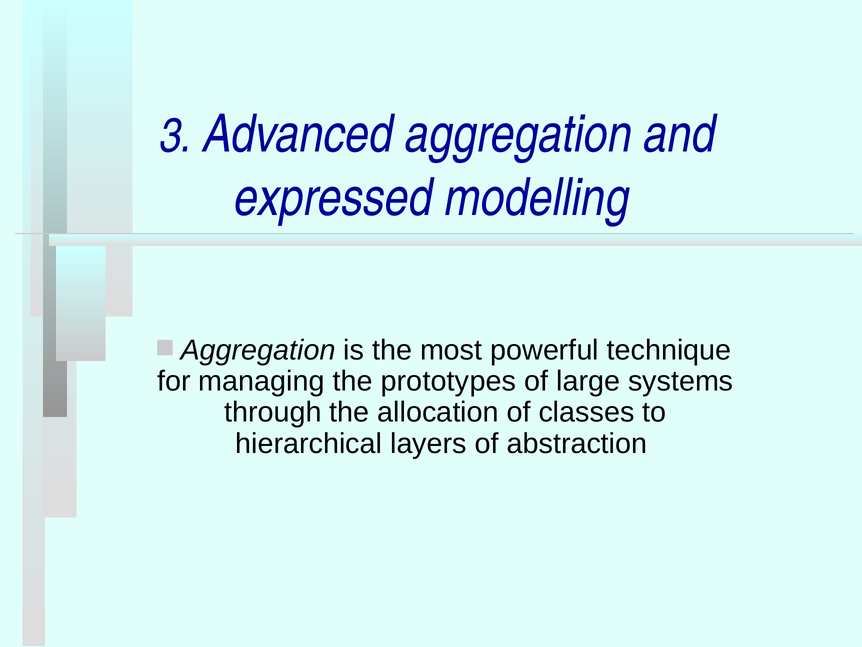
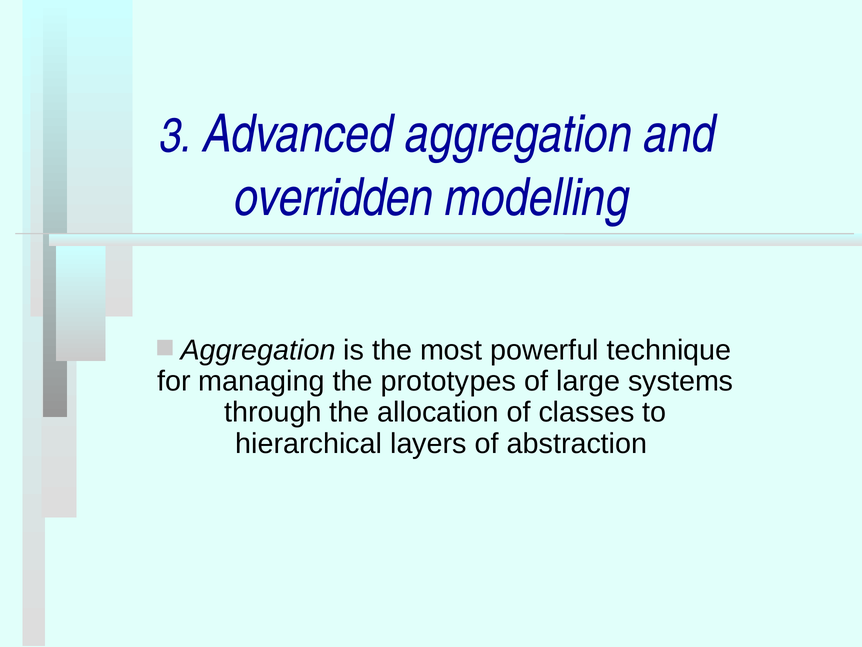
expressed: expressed -> overridden (334, 198)
